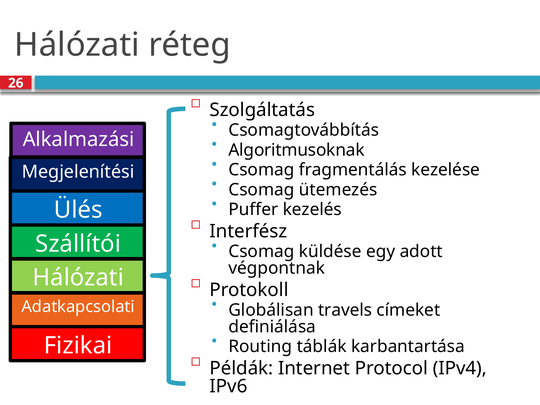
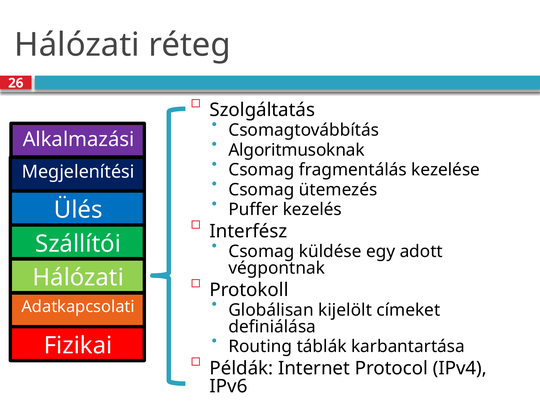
travels: travels -> kijelölt (345, 310)
